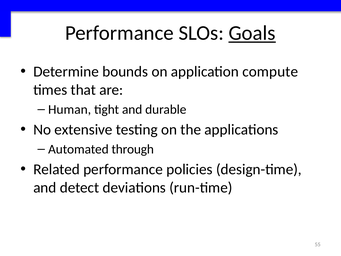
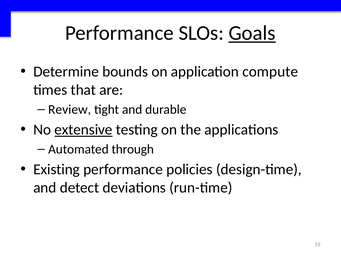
Human: Human -> Review (70, 109)
extensive underline: none -> present (83, 130)
Related: Related -> Existing (57, 169)
